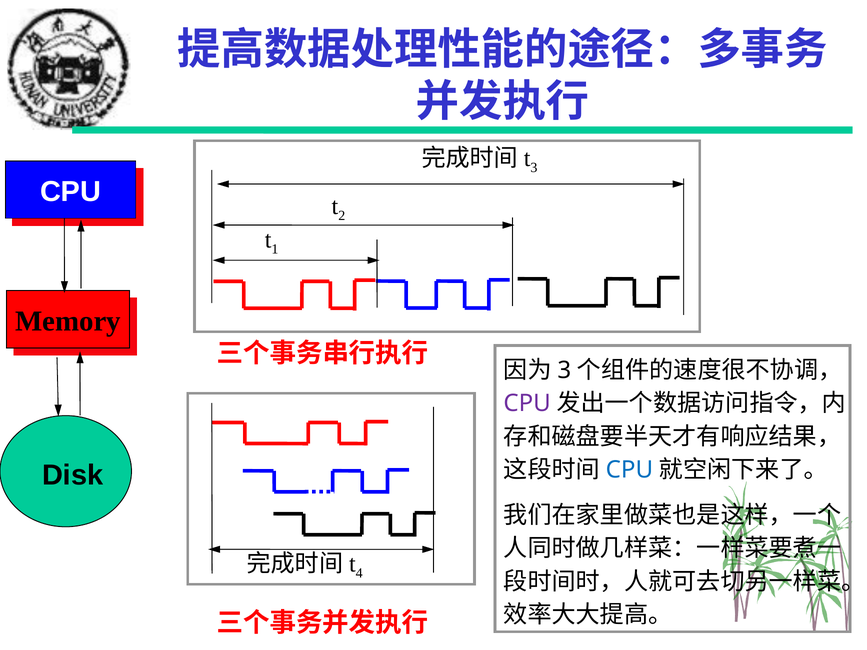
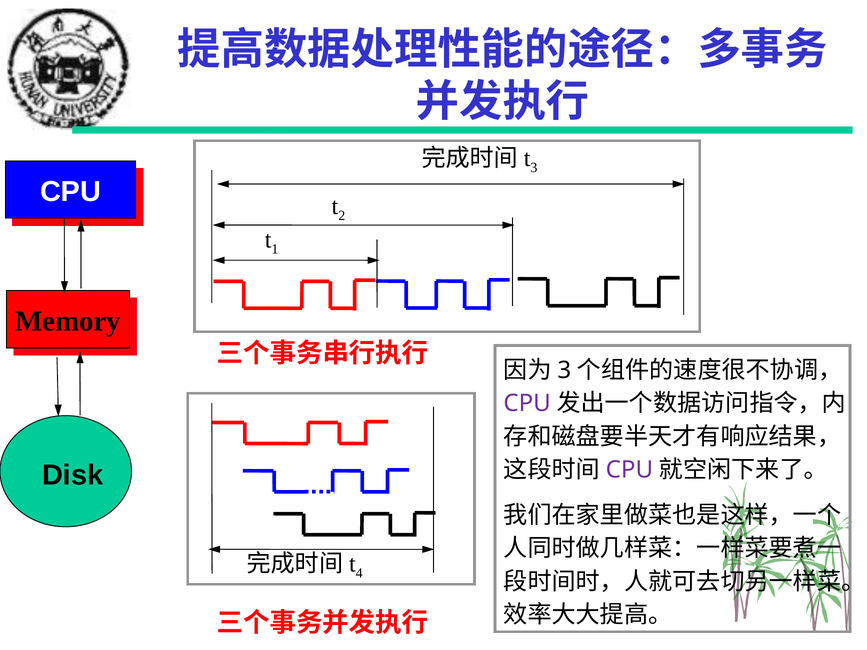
CPU colour: blue -> purple (629, 470)
